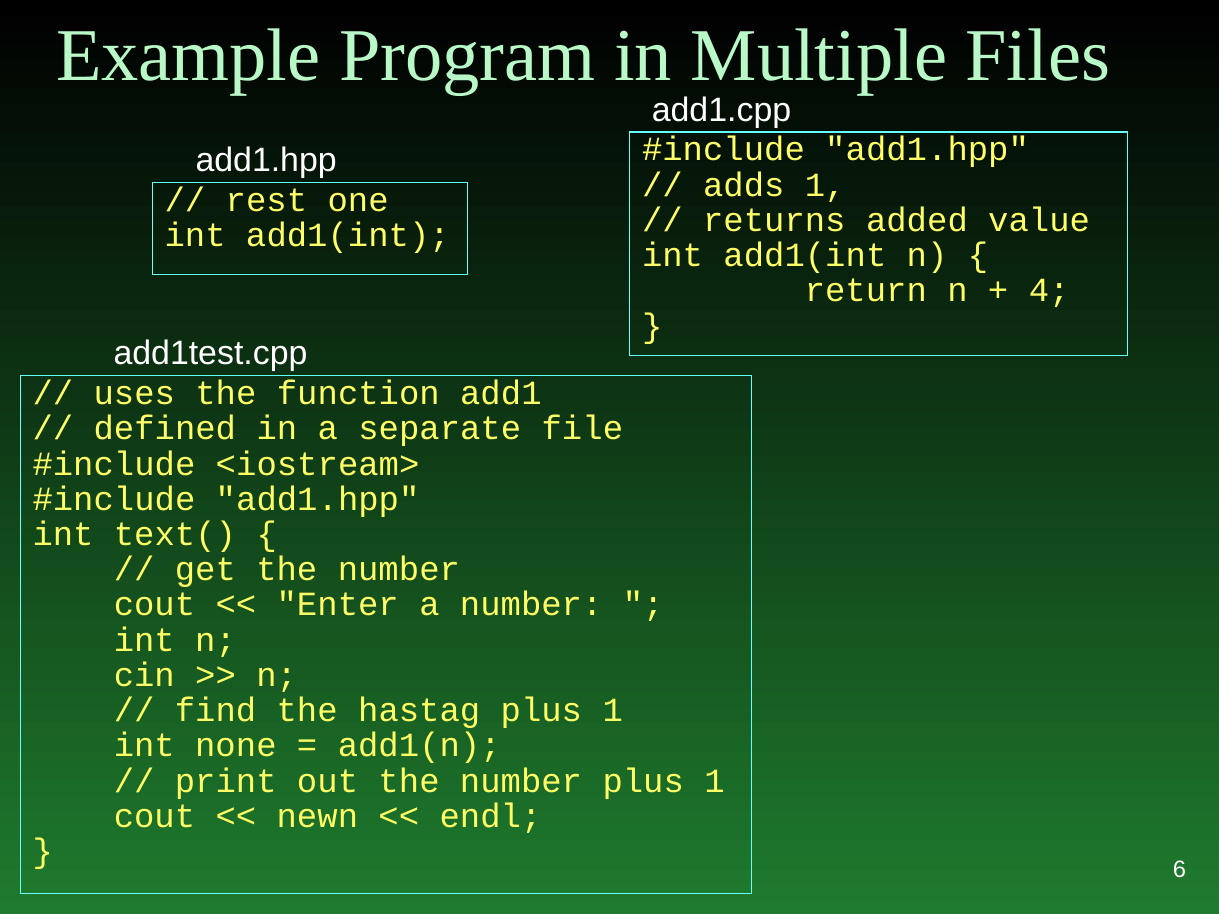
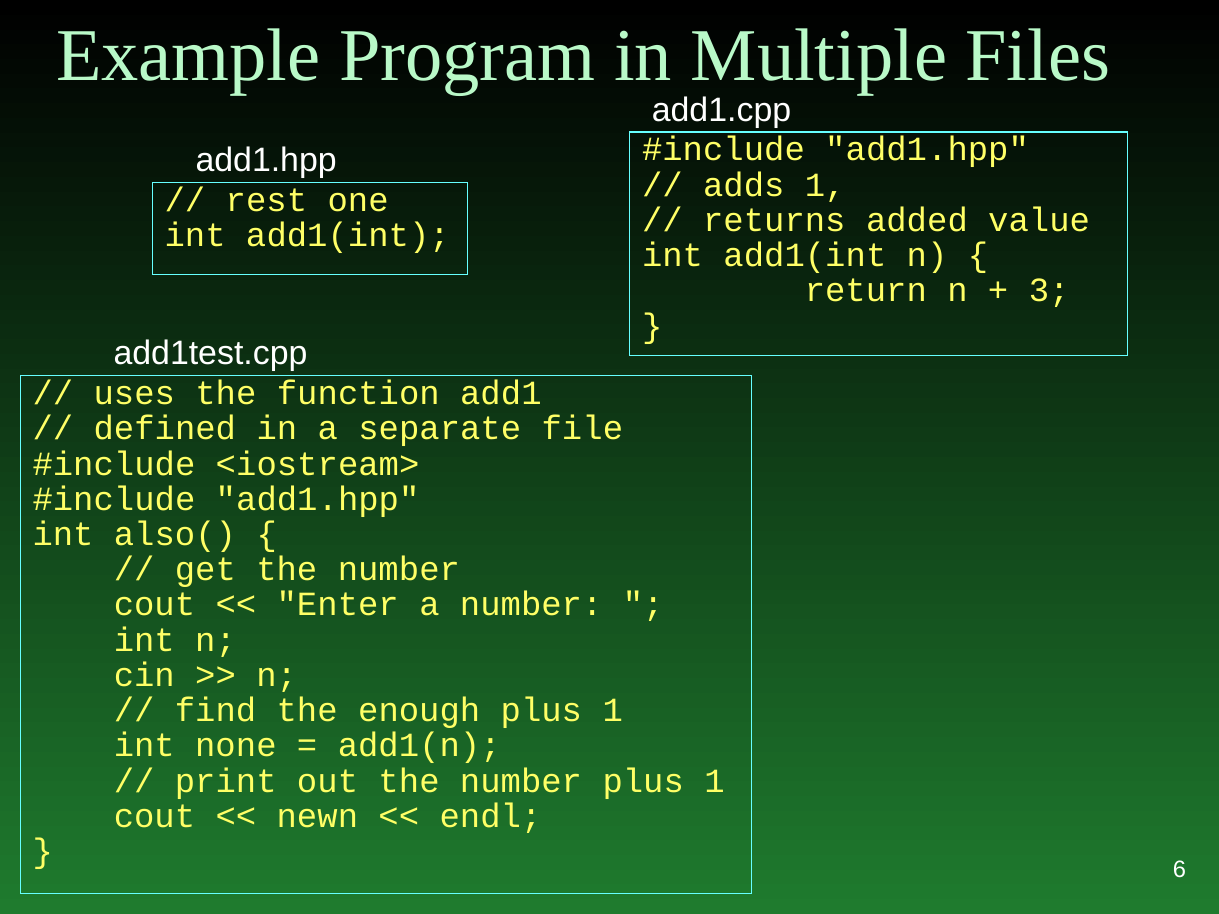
4: 4 -> 3 (1049, 291)
text(: text( -> also( (175, 534)
hastag: hastag -> enough (419, 711)
